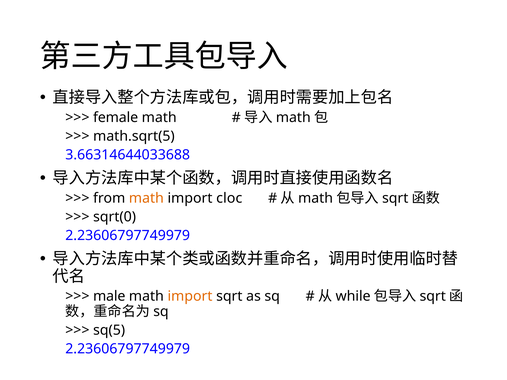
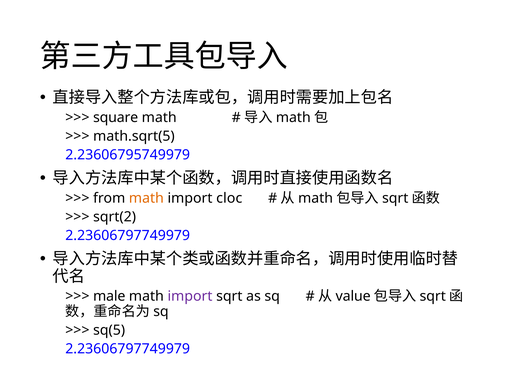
female: female -> square (116, 118)
3.66314644033688: 3.66314644033688 -> 2.23606795749979 (128, 155)
sqrt(0: sqrt(0 -> sqrt(2 (115, 217)
import colour: orange -> purple (190, 296)
while: while -> value (353, 296)
